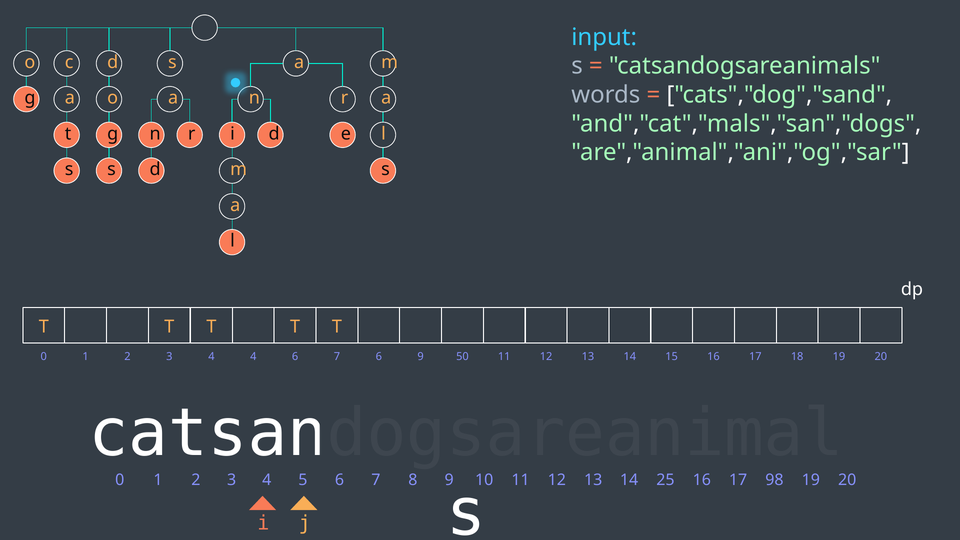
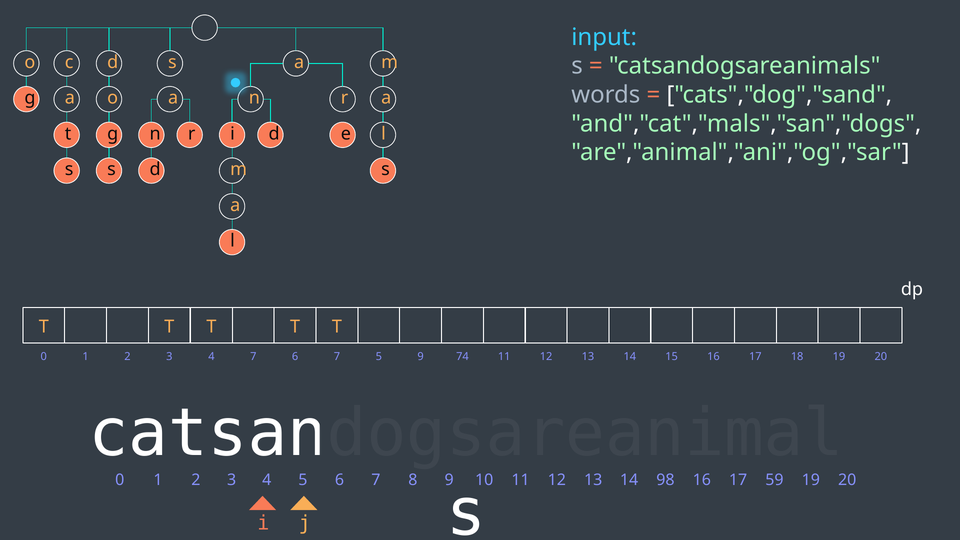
4 4: 4 -> 7 (253, 356)
7 6: 6 -> 5 (379, 356)
50: 50 -> 74 (462, 356)
25: 25 -> 98 (665, 480)
98: 98 -> 59 (774, 480)
